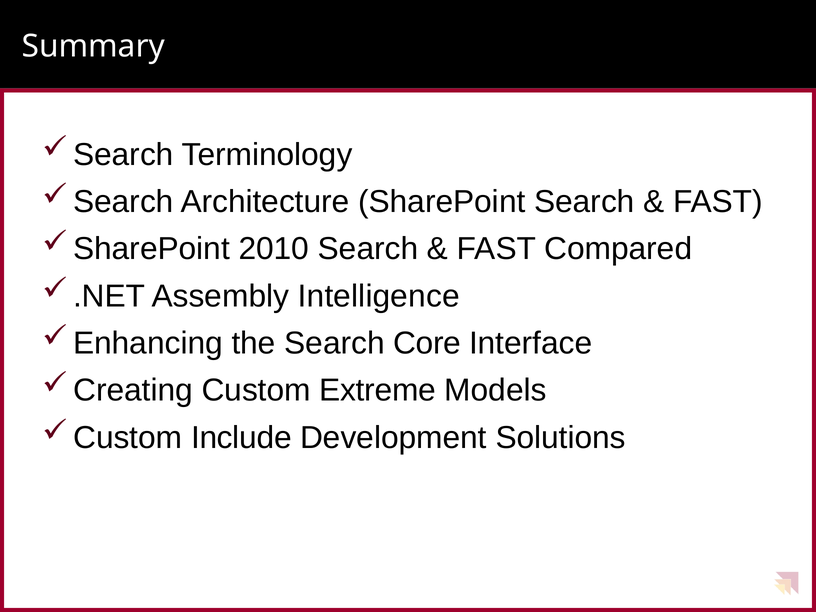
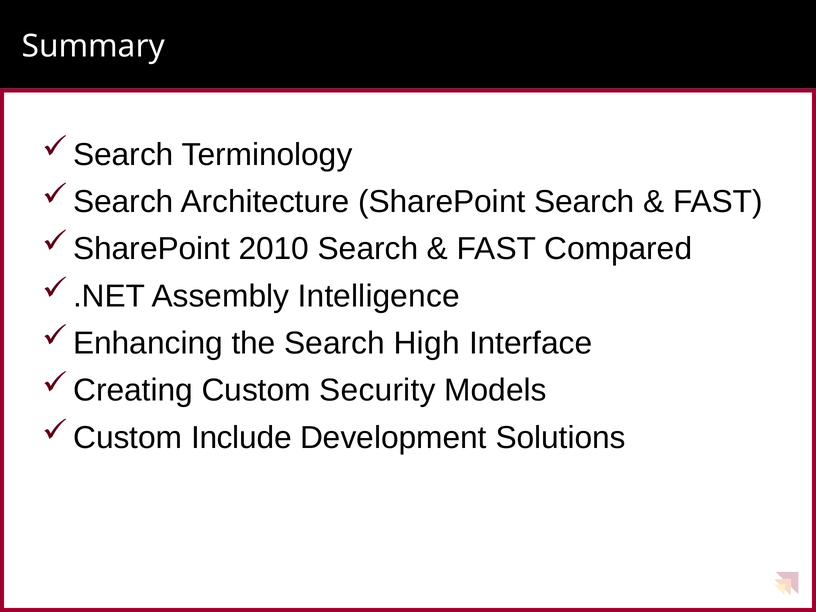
Core: Core -> High (427, 343)
Extreme: Extreme -> Security (377, 391)
